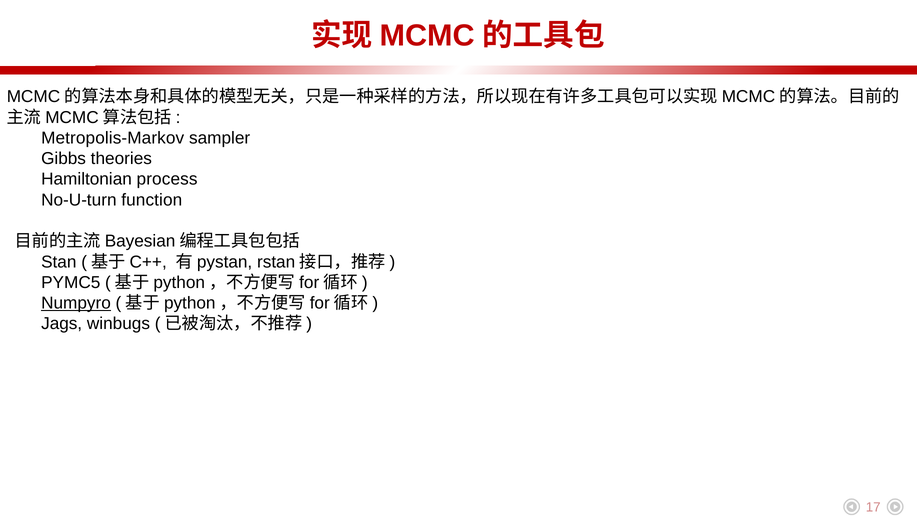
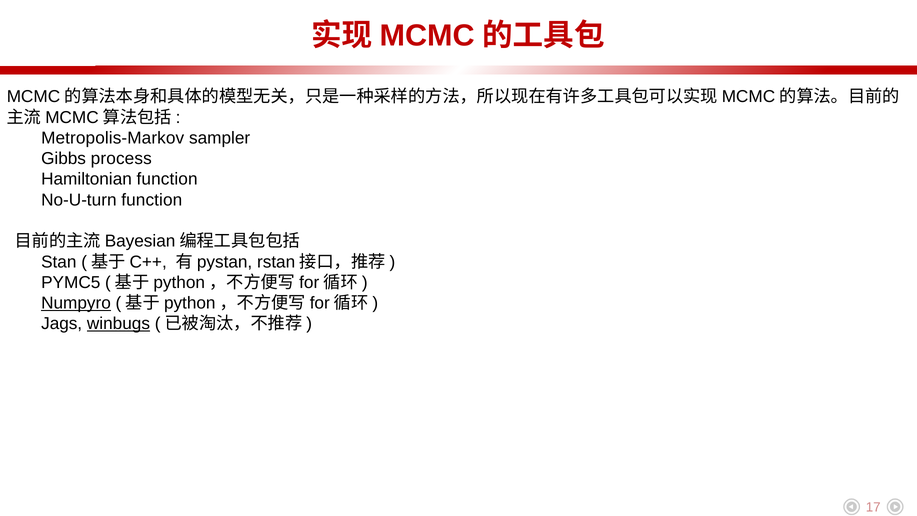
theories: theories -> process (121, 159)
Hamiltonian process: process -> function (167, 179)
winbugs underline: none -> present (118, 324)
